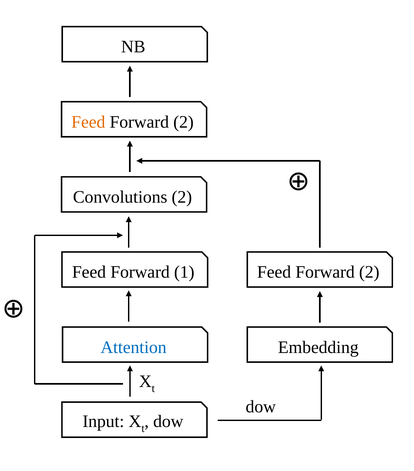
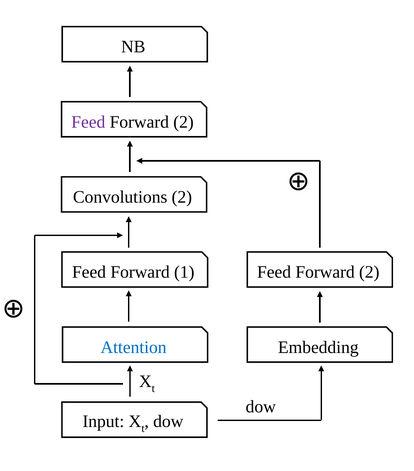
Feed colour: orange -> purple (88, 122)
